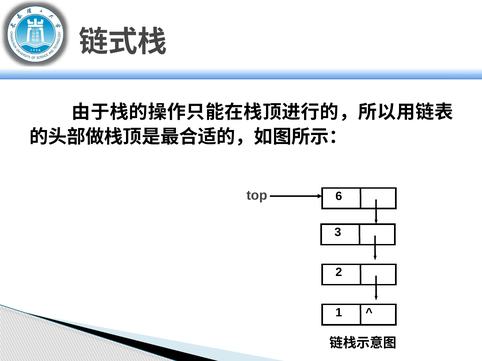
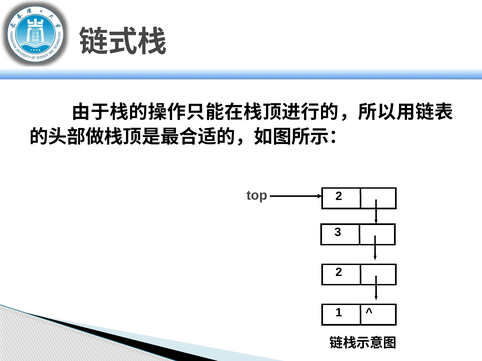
top 6: 6 -> 2 (339, 196)
